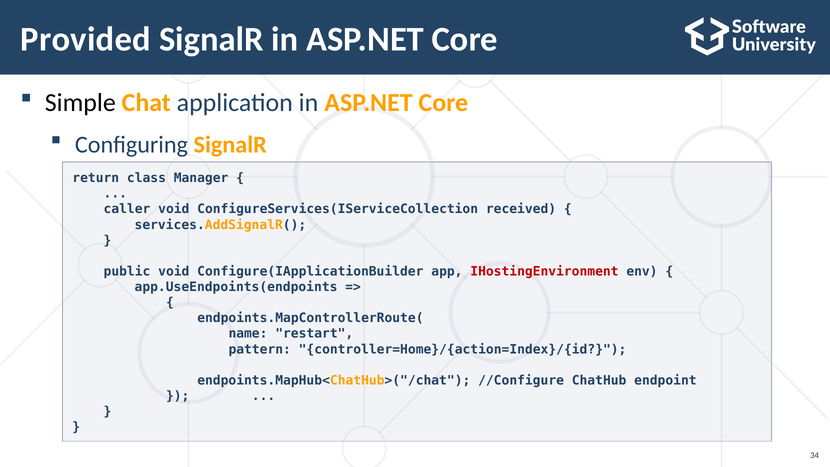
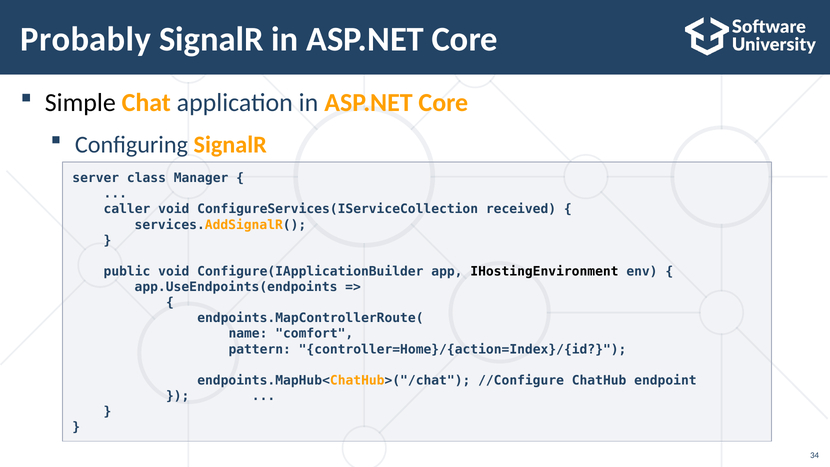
Provided: Provided -> Probably (86, 39)
return: return -> server (96, 178)
IHostingEnvironment colour: red -> black (544, 271)
restart: restart -> comfort (314, 334)
